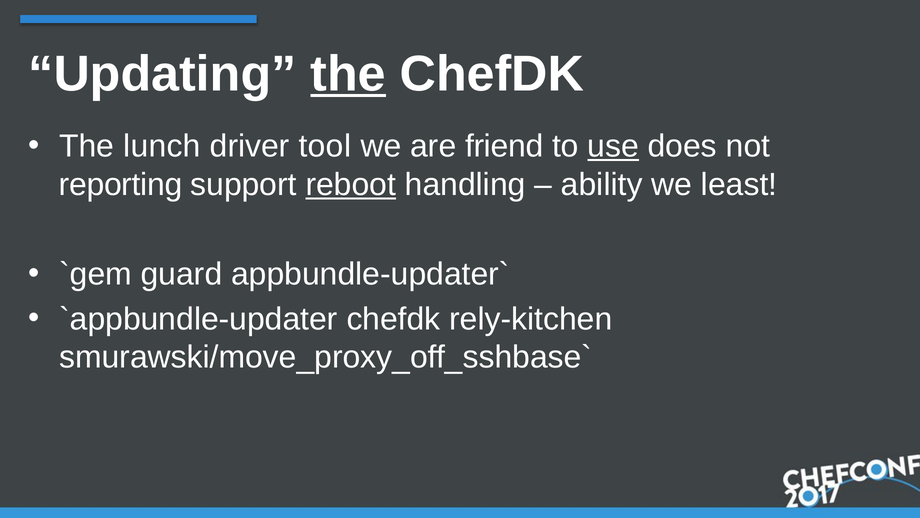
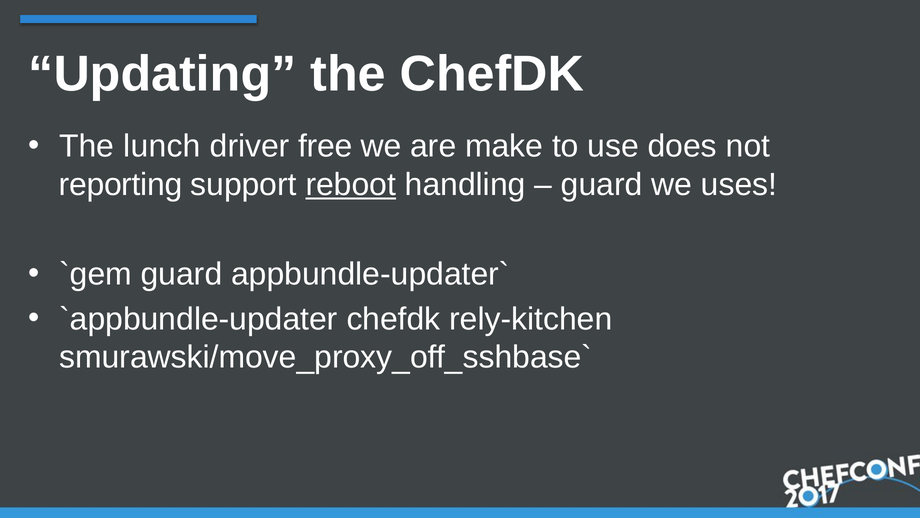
the underline: present -> none (348, 74)
tool: tool -> free (325, 146)
friend: friend -> make (504, 146)
use underline: present -> none (613, 146)
ability: ability -> guard (602, 185)
least: least -> uses (739, 185)
